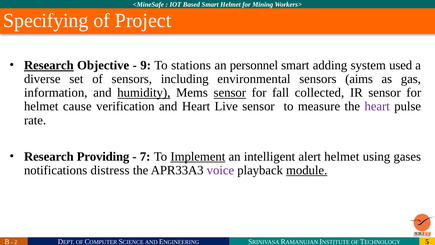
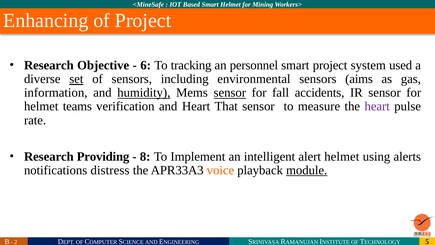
Specifying: Specifying -> Enhancing (46, 21)
Research underline: present -> none (49, 65)
9: 9 -> 6 (146, 65)
stations: stations -> tracking (191, 65)
smart adding: adding -> project (330, 65)
set underline: none -> present (76, 79)
collected: collected -> accidents (320, 93)
cause: cause -> teams (77, 106)
Live: Live -> That (226, 106)
7: 7 -> 8 (145, 156)
Implement underline: present -> none (198, 156)
gases: gases -> alerts (407, 156)
voice colour: purple -> orange (220, 170)
